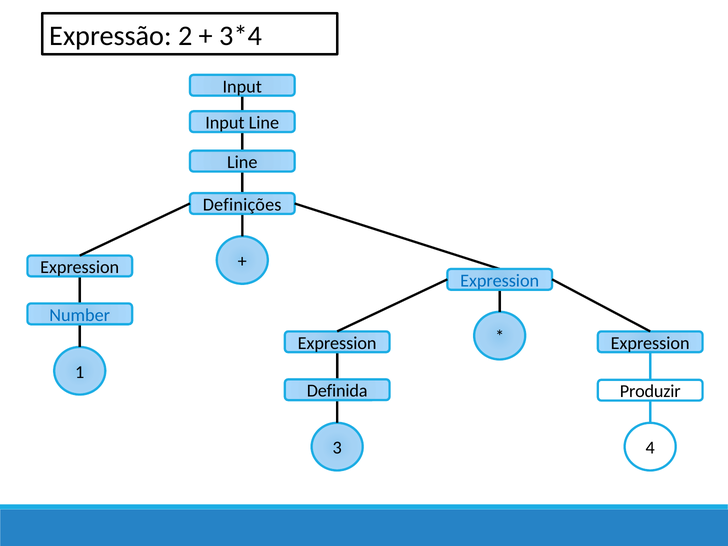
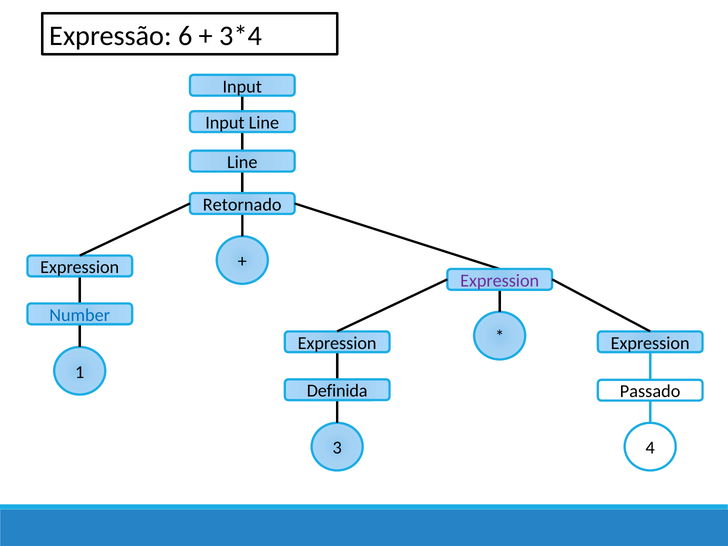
2: 2 -> 6 (185, 36)
Definições: Definições -> Retornado (242, 205)
Expression colour: blue -> purple (500, 281)
Produzir: Produzir -> Passado (650, 391)
